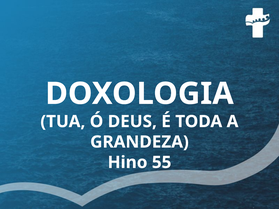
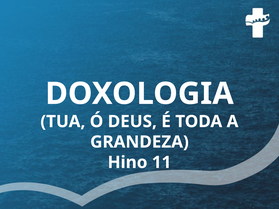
55: 55 -> 11 (162, 163)
